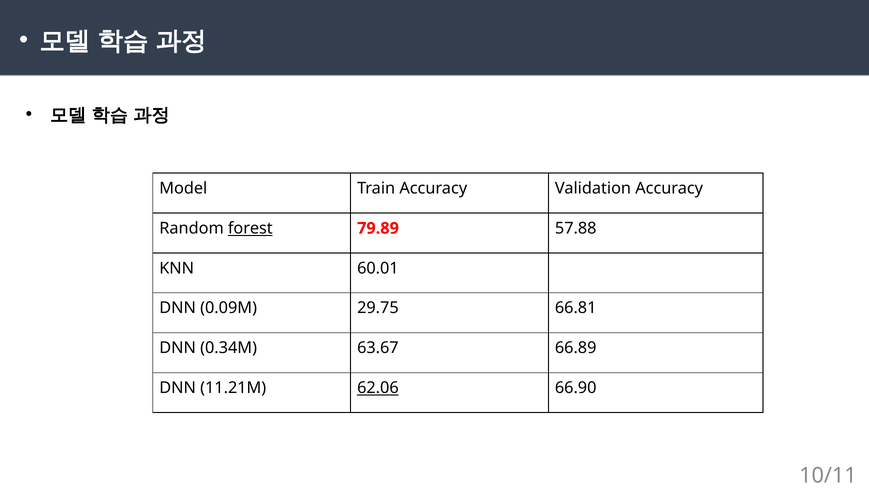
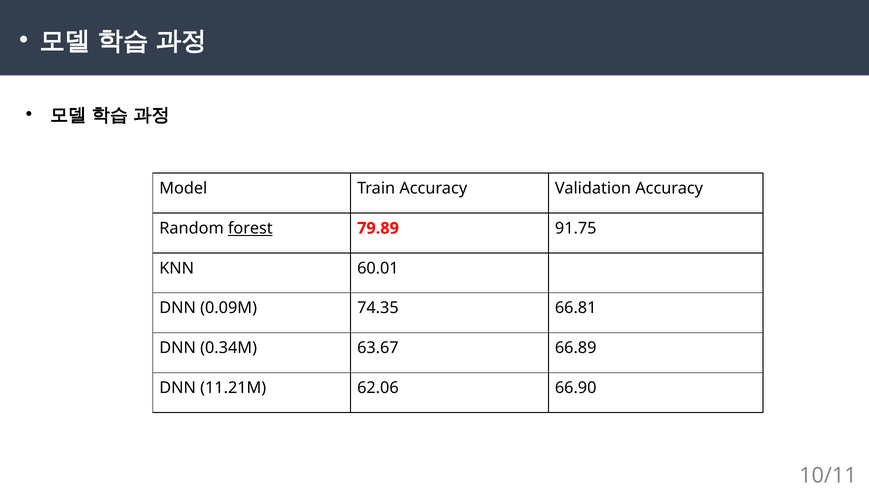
57.88: 57.88 -> 91.75 (576, 228)
29.75: 29.75 -> 74.35 (378, 308)
62.06 underline: present -> none (378, 388)
